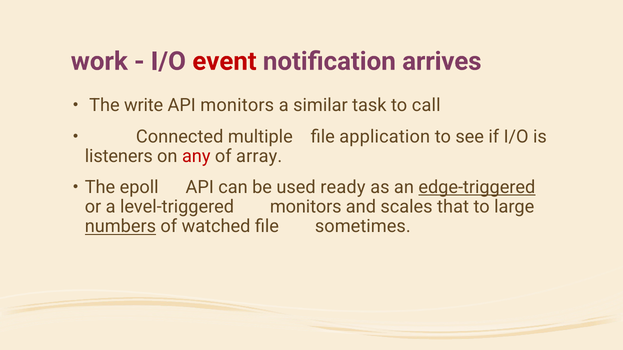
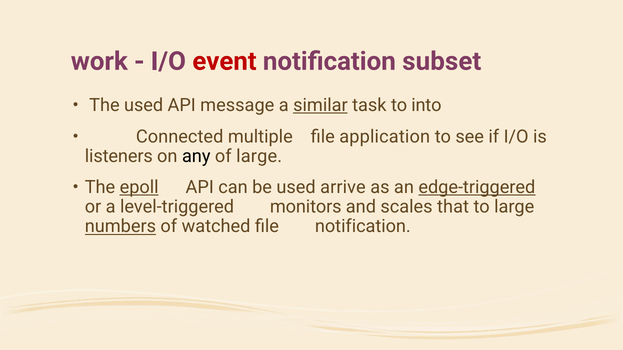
arrives: arrives -> subset (442, 61)
The write: write -> used (144, 105)
API monitors: monitors -> message (237, 105)
similar underline: none -> present (320, 105)
call: call -> into (426, 105)
any colour: red -> black (196, 156)
of array: array -> large (259, 156)
epoll underline: none -> present (139, 188)
ready: ready -> arrive (343, 188)
file sometimes: sometimes -> notification (363, 227)
